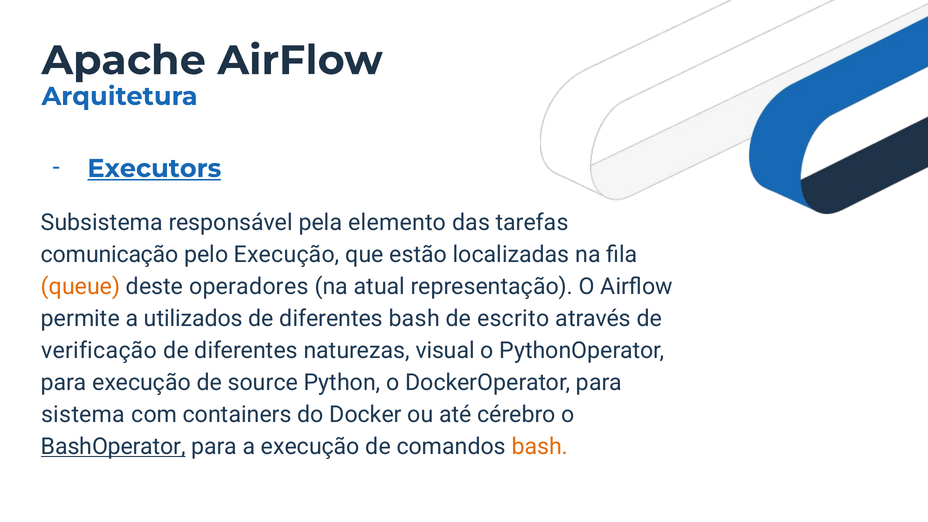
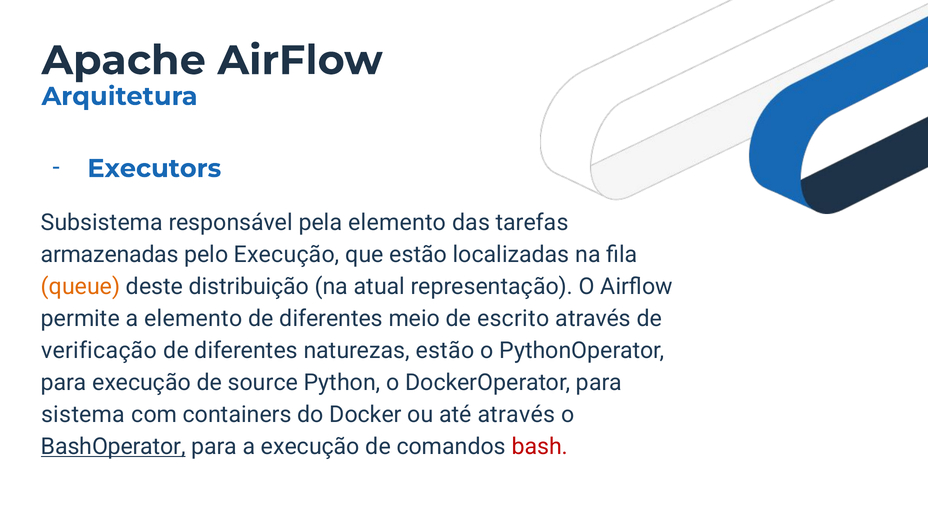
Executors underline: present -> none (154, 169)
comunicação: comunicação -> armazenadas (110, 255)
operadores: operadores -> distribuição (249, 287)
a utilizados: utilizados -> elemento (193, 319)
diferentes bash: bash -> meio (414, 319)
naturezas visual: visual -> estão (445, 351)
até cérebro: cérebro -> através (516, 415)
bash colour: orange -> red (540, 447)
